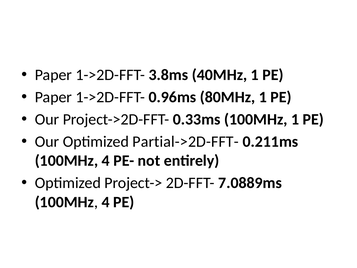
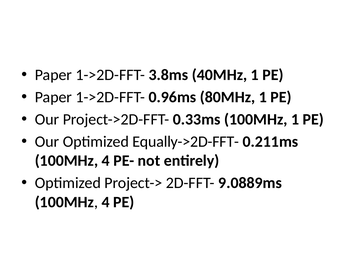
Partial->2D-FFT-: Partial->2D-FFT- -> Equally->2D-FFT- (186, 142)
7.0889ms: 7.0889ms -> 9.0889ms (250, 183)
